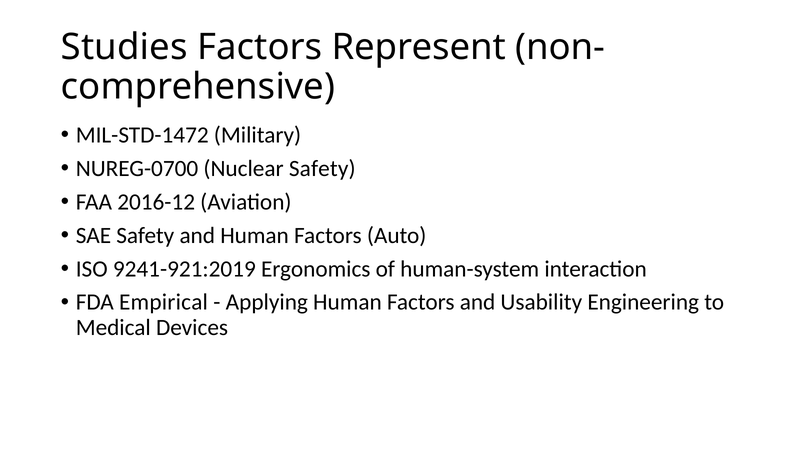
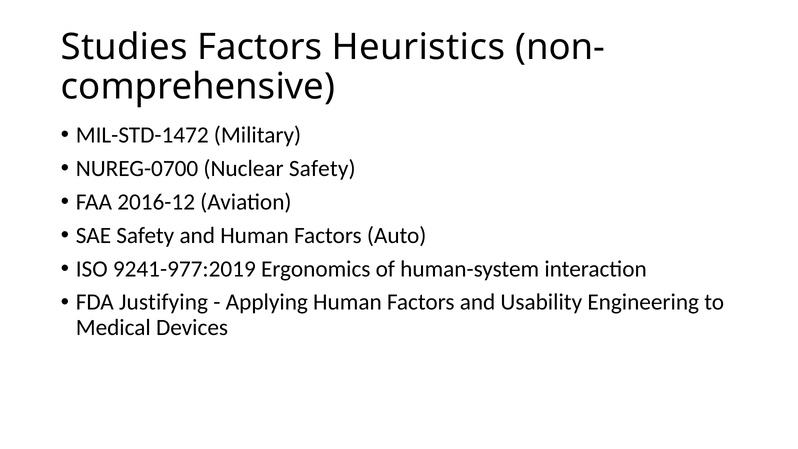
Represent: Represent -> Heuristics (418, 47)
9241-921:2019: 9241-921:2019 -> 9241-977:2019 (184, 269)
Empirical: Empirical -> Justifying (164, 302)
